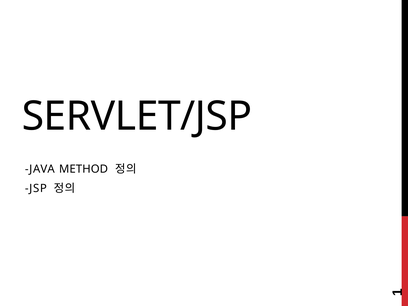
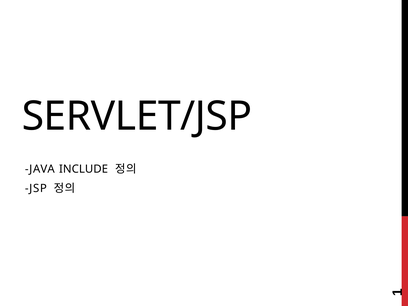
METHOD: METHOD -> INCLUDE (84, 169)
